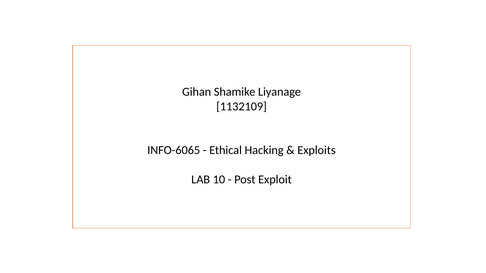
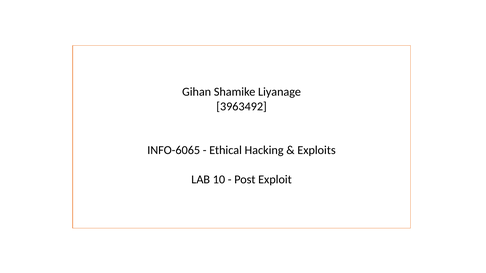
1132109: 1132109 -> 3963492 (242, 107)
